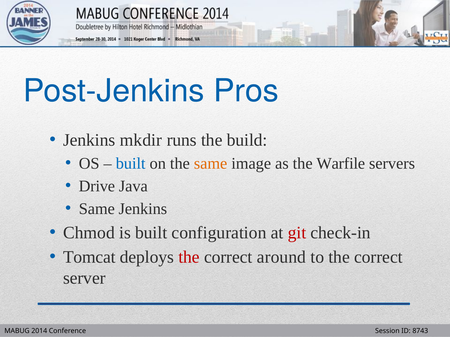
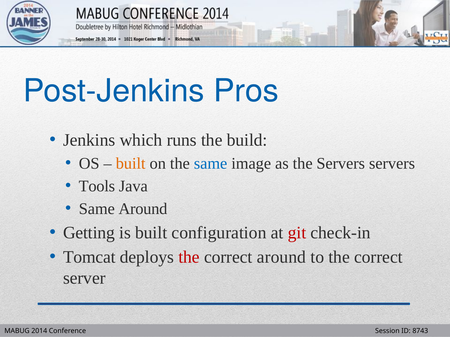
mkdir: mkdir -> which (141, 140)
built colour: blue -> orange (131, 164)
same colour: orange -> blue (211, 164)
the Warfile: Warfile -> Servers (341, 164)
Drive: Drive -> Tools (97, 186)
Same Jenkins: Jenkins -> Around (143, 209)
Chmod: Chmod -> Getting (89, 233)
